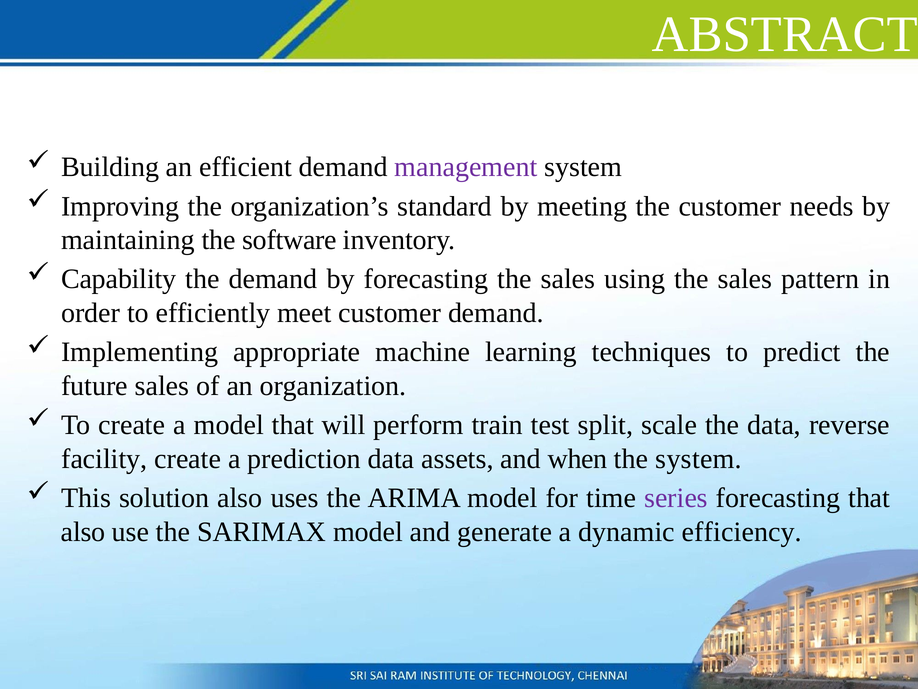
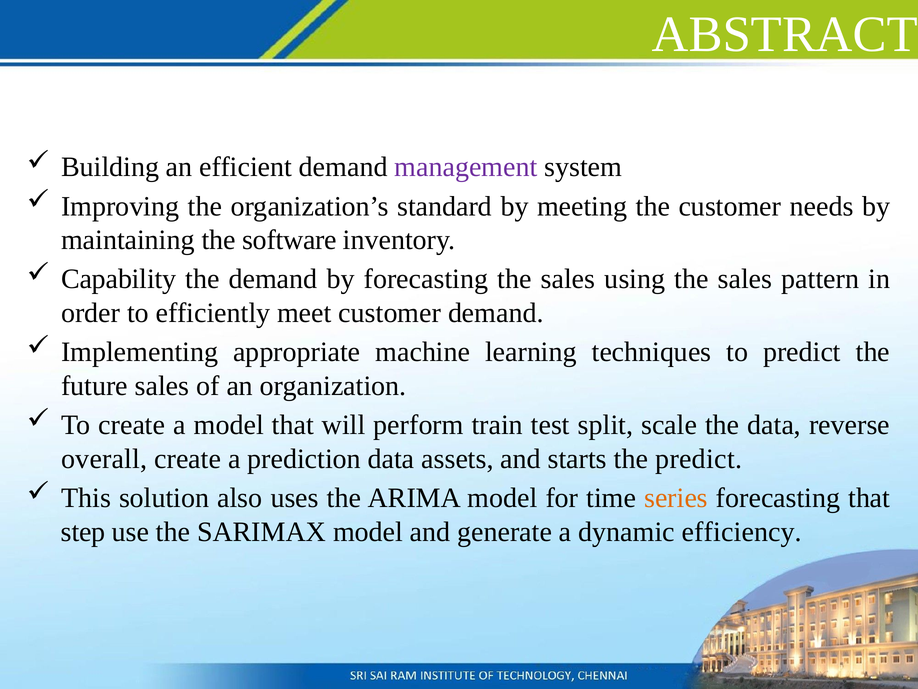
facility: facility -> overall (104, 458)
when: when -> starts (577, 458)
the system: system -> predict (699, 458)
series colour: purple -> orange (676, 498)
also: also -> step (83, 531)
